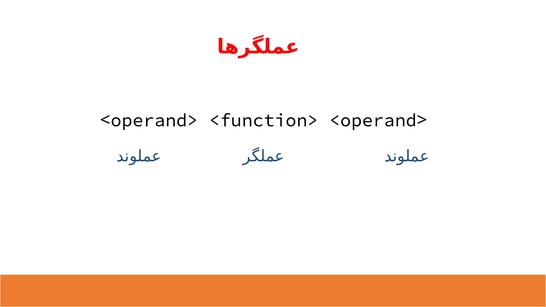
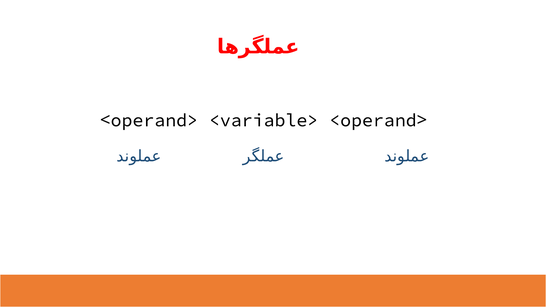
<function>: <function> -> <variable> (264, 120)
